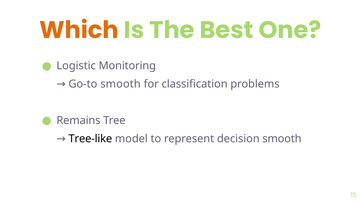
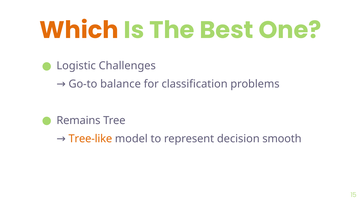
Monitoring: Monitoring -> Challenges (127, 66)
Go-to smooth: smooth -> balance (121, 84)
Tree-like colour: black -> orange (90, 139)
